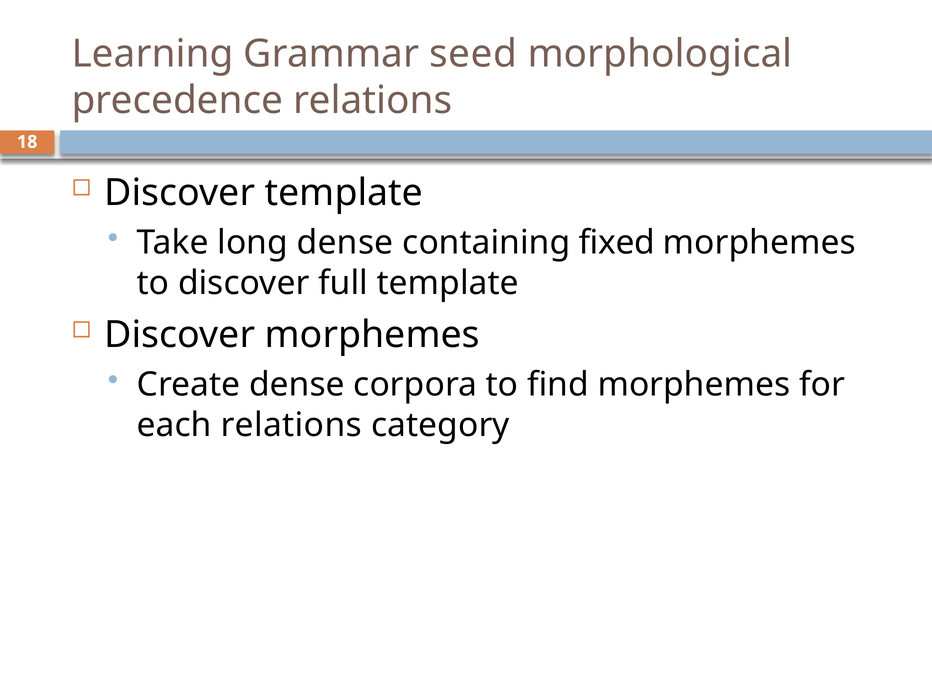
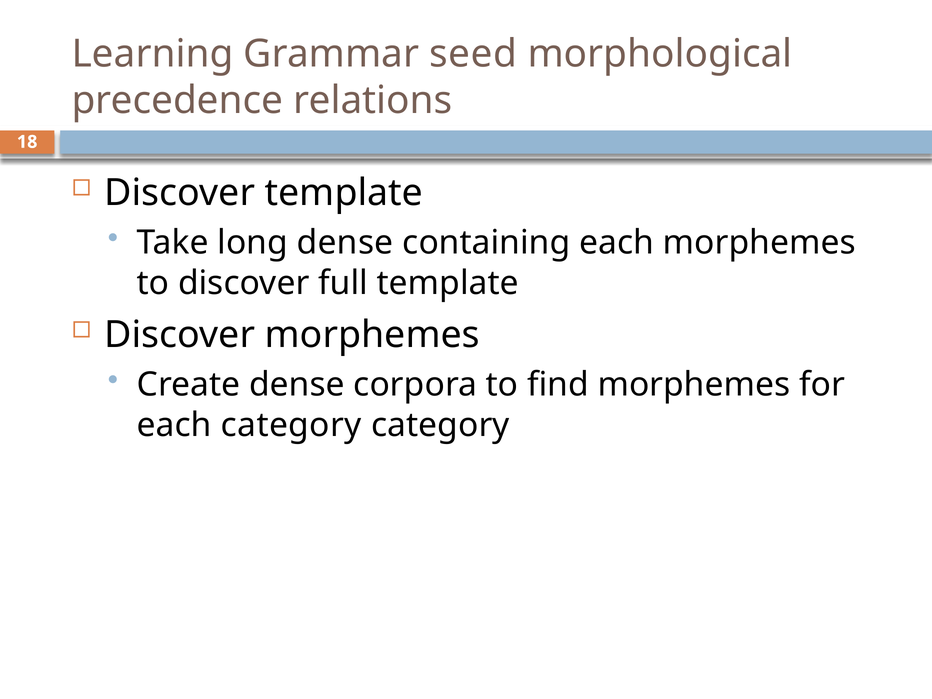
containing fixed: fixed -> each (617, 243)
each relations: relations -> category (291, 425)
